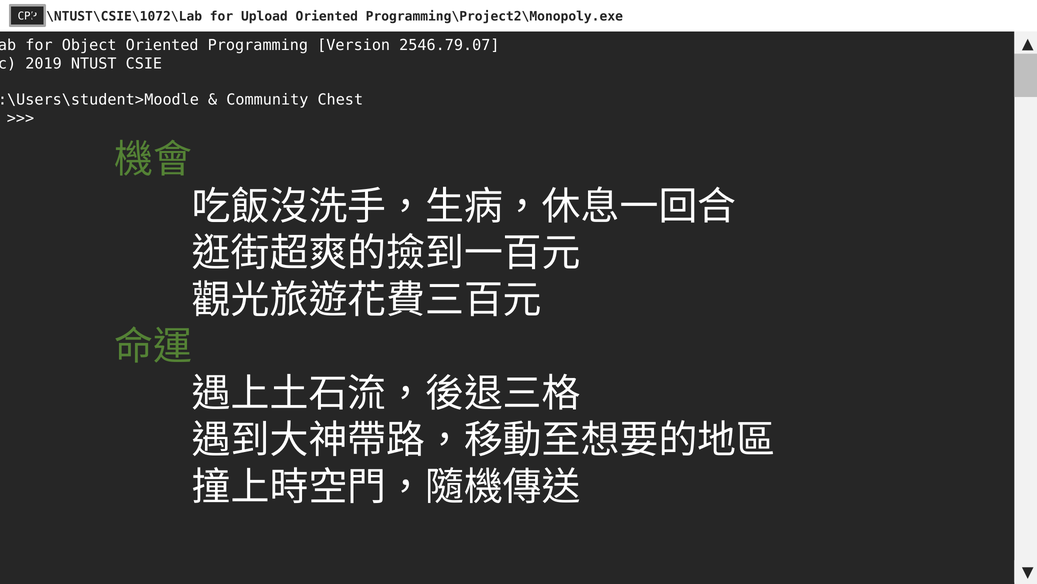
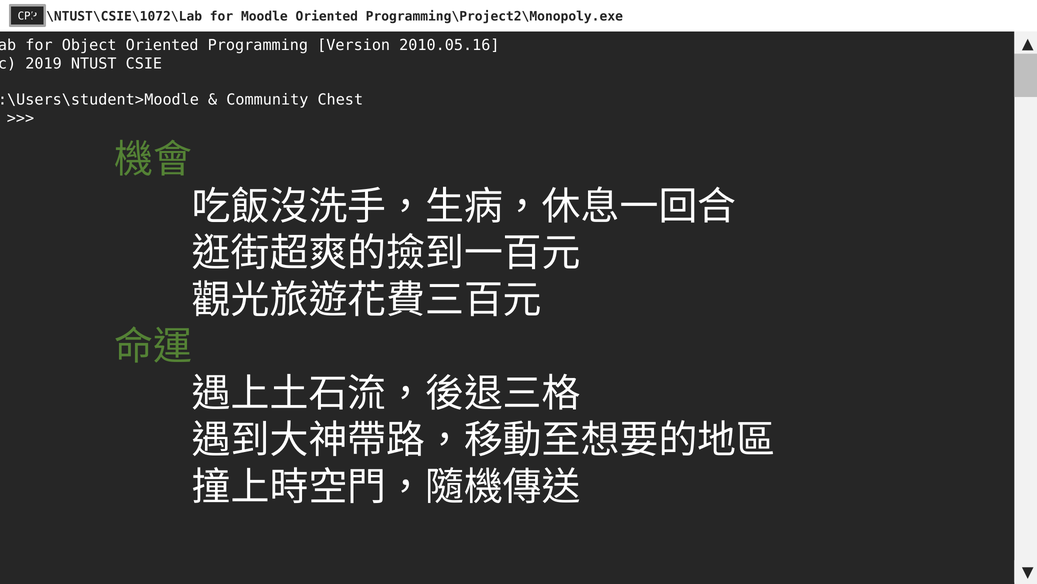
for Upload: Upload -> Moodle (264, 16)
2546.79.07: 2546.79.07 -> 2010.05.16 (449, 45)
